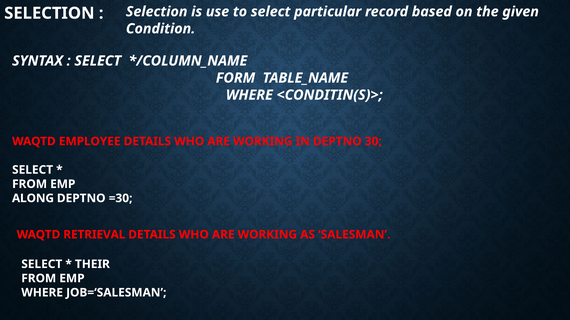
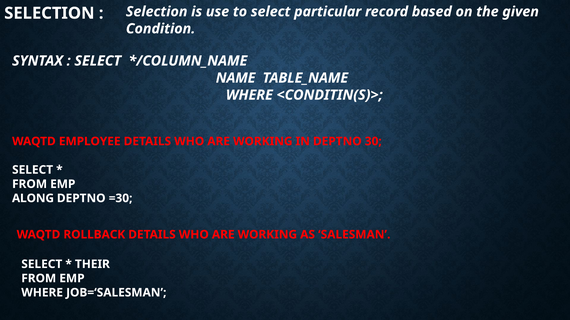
FORM: FORM -> NAME (236, 78)
RETRIEVAL: RETRIEVAL -> ROLLBACK (94, 235)
